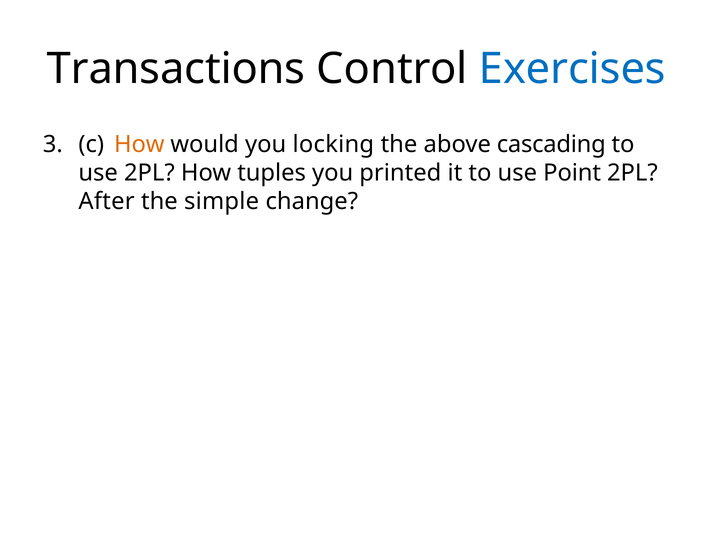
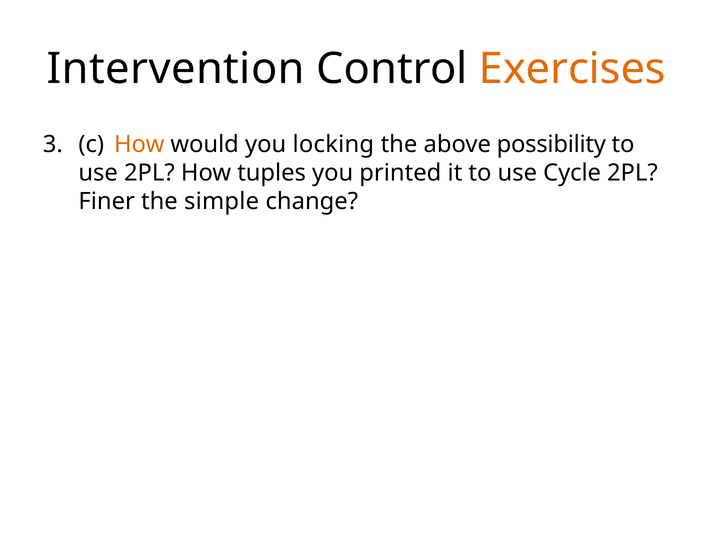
Transactions: Transactions -> Intervention (176, 69)
Exercises colour: blue -> orange (572, 69)
cascading: cascading -> possibility (551, 144)
Point: Point -> Cycle (572, 173)
After: After -> Finer (107, 201)
